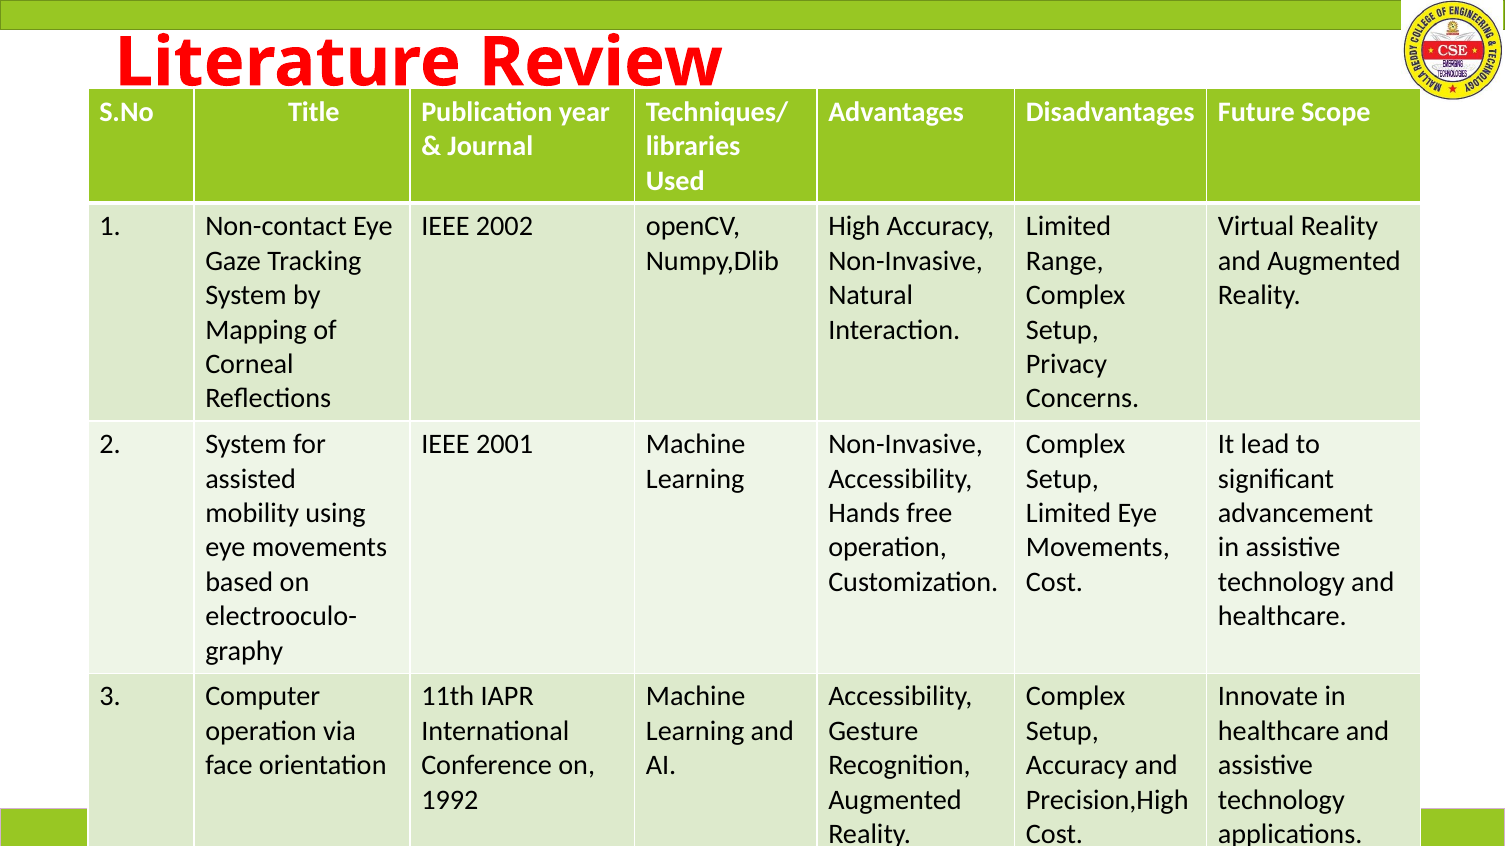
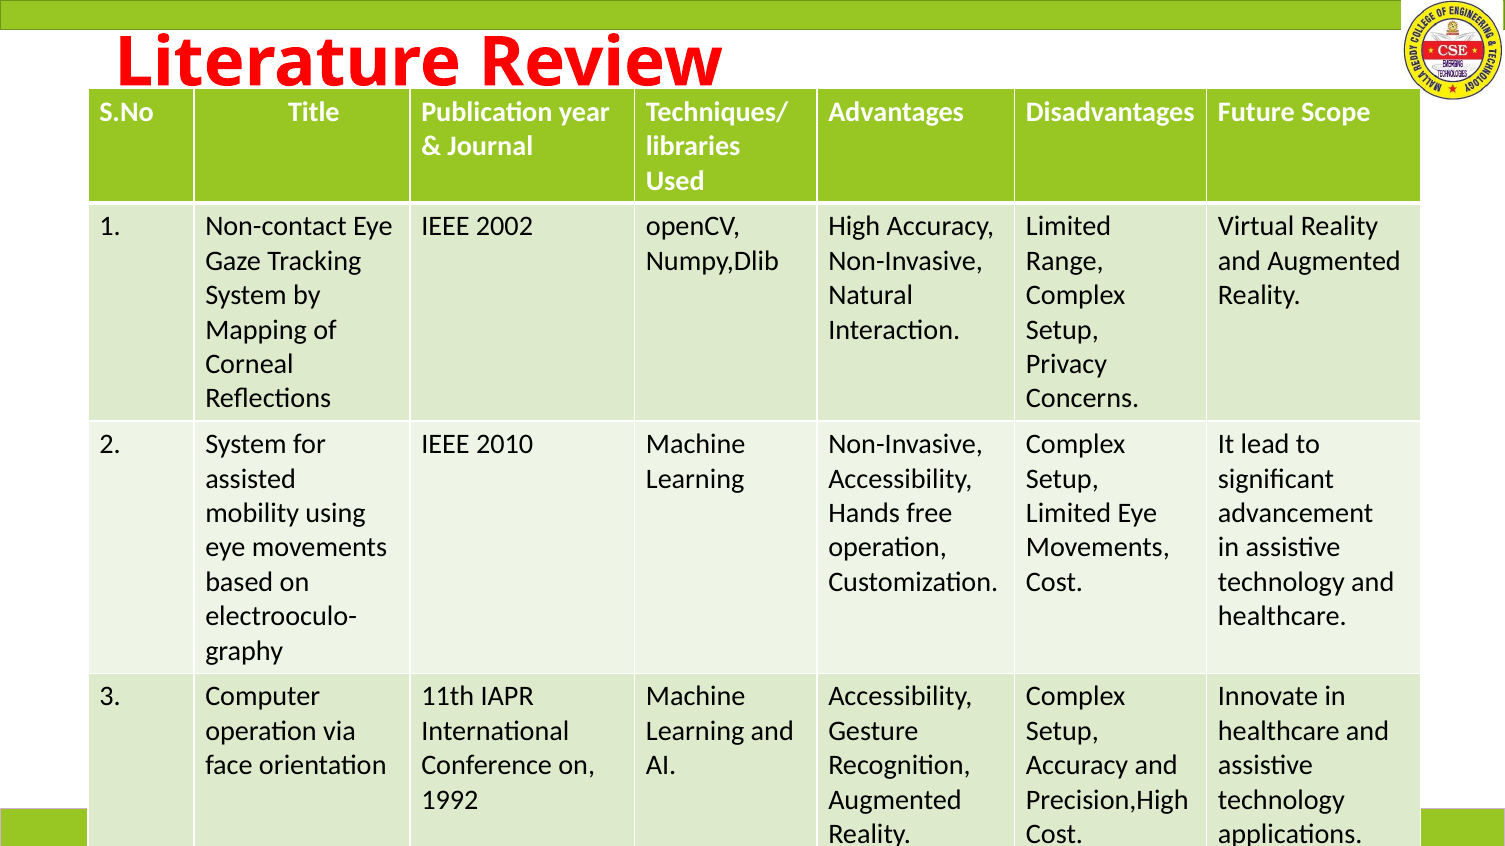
2001: 2001 -> 2010 (505, 445)
